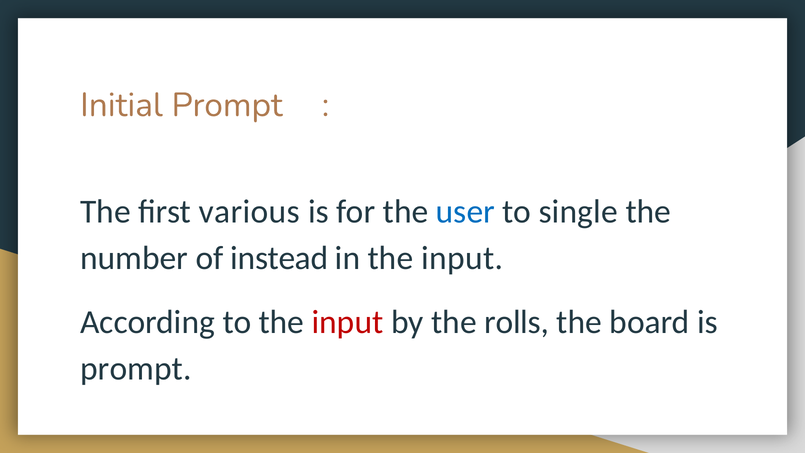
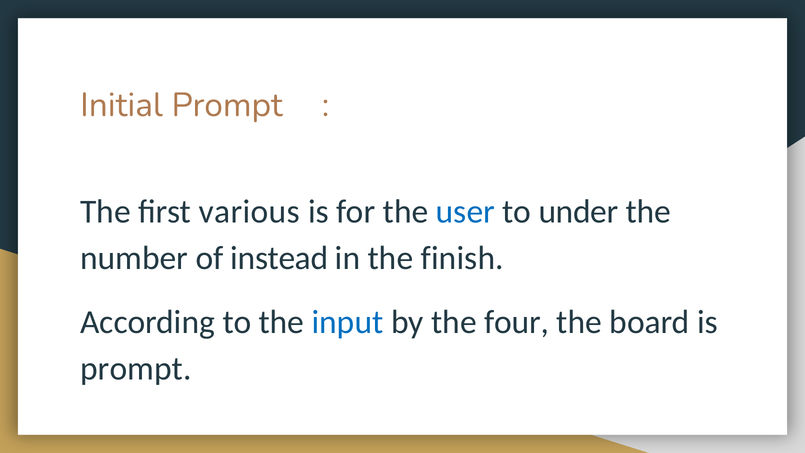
single: single -> under (578, 212)
in the input: input -> finish (462, 258)
input colour: red -> blue (348, 322)
rolls: rolls -> four (517, 322)
